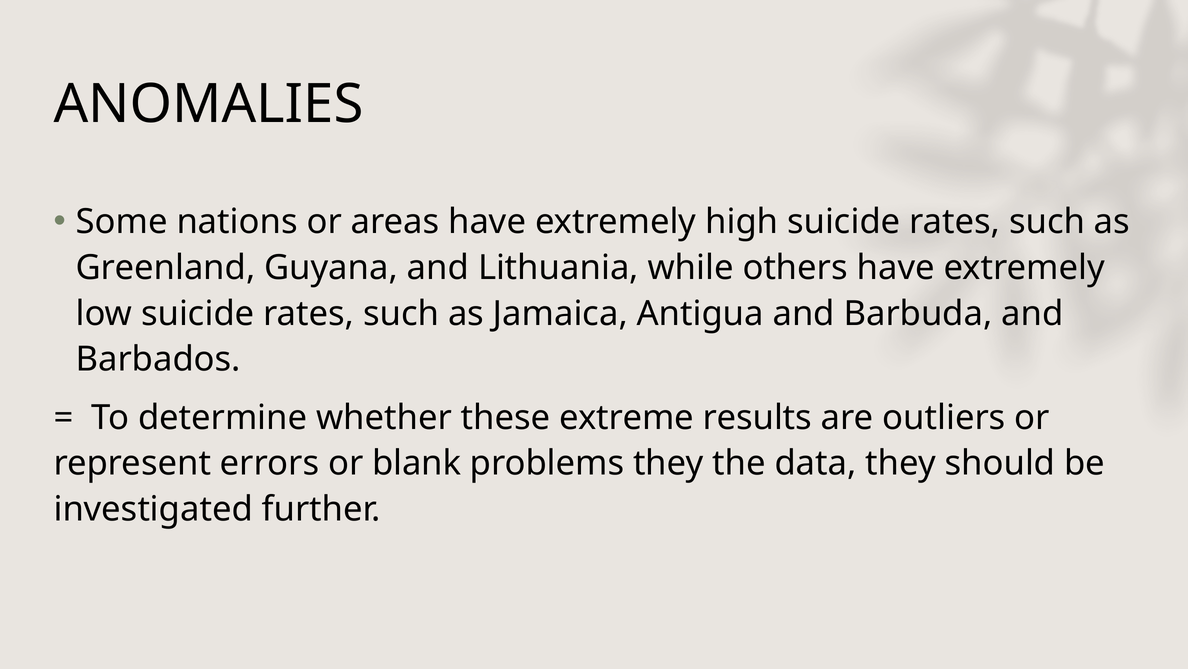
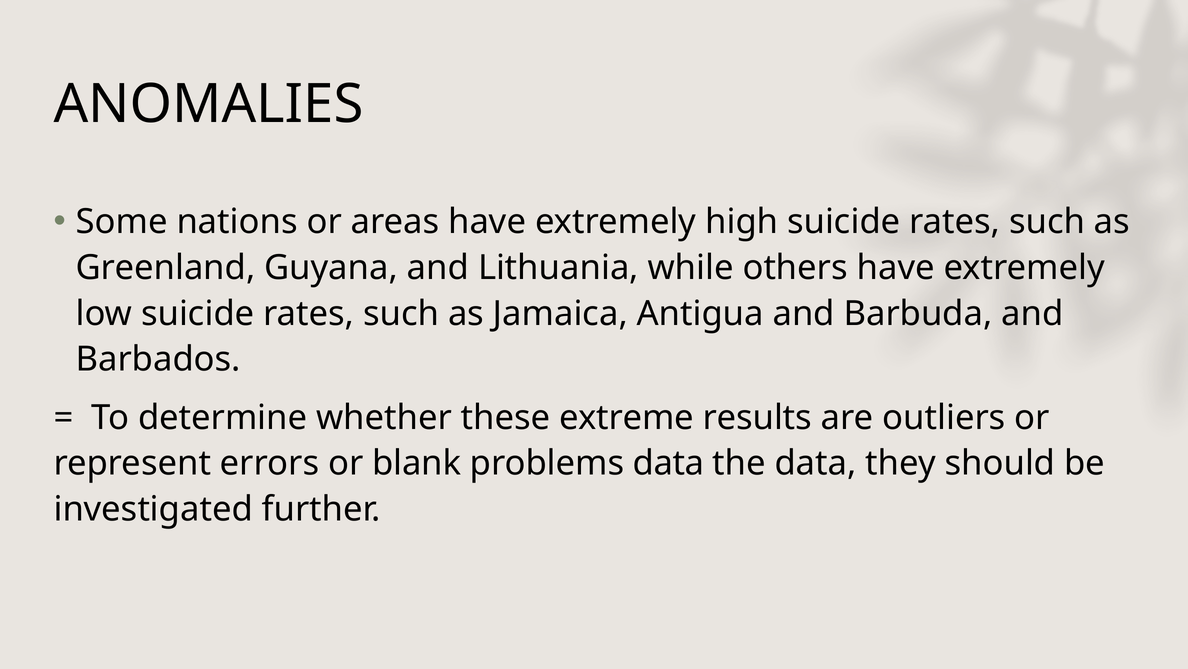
problems they: they -> data (668, 463)
